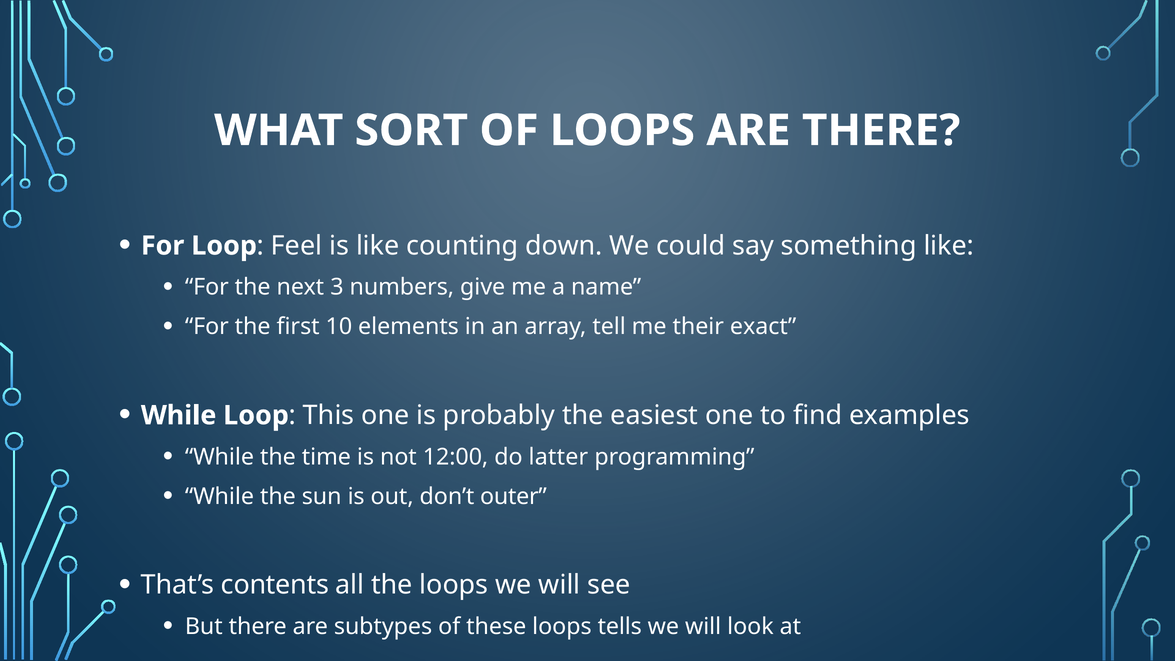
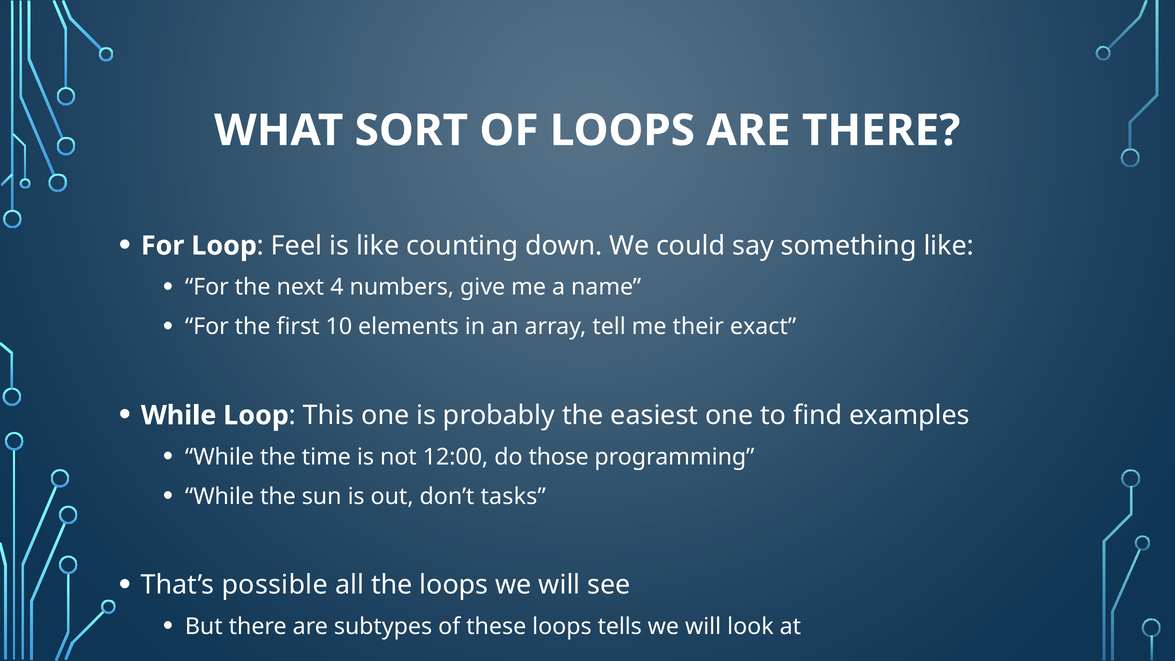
3: 3 -> 4 (337, 287)
latter: latter -> those (559, 457)
outer: outer -> tasks (513, 496)
contents: contents -> possible (275, 585)
